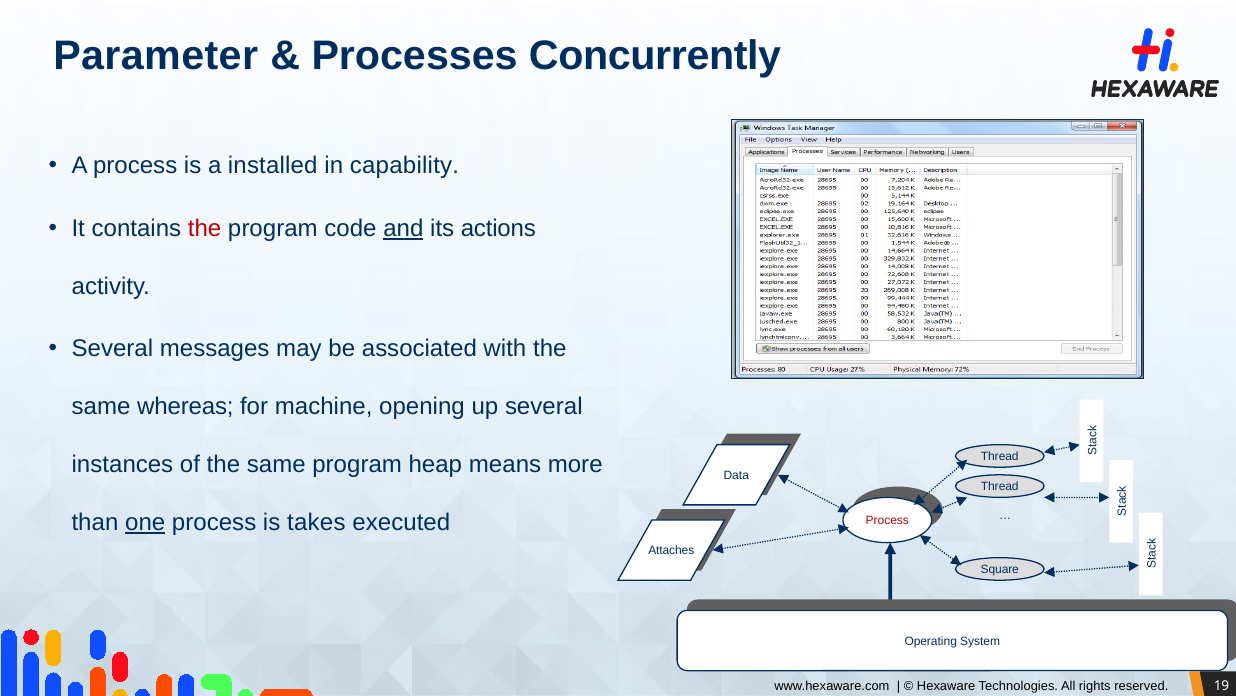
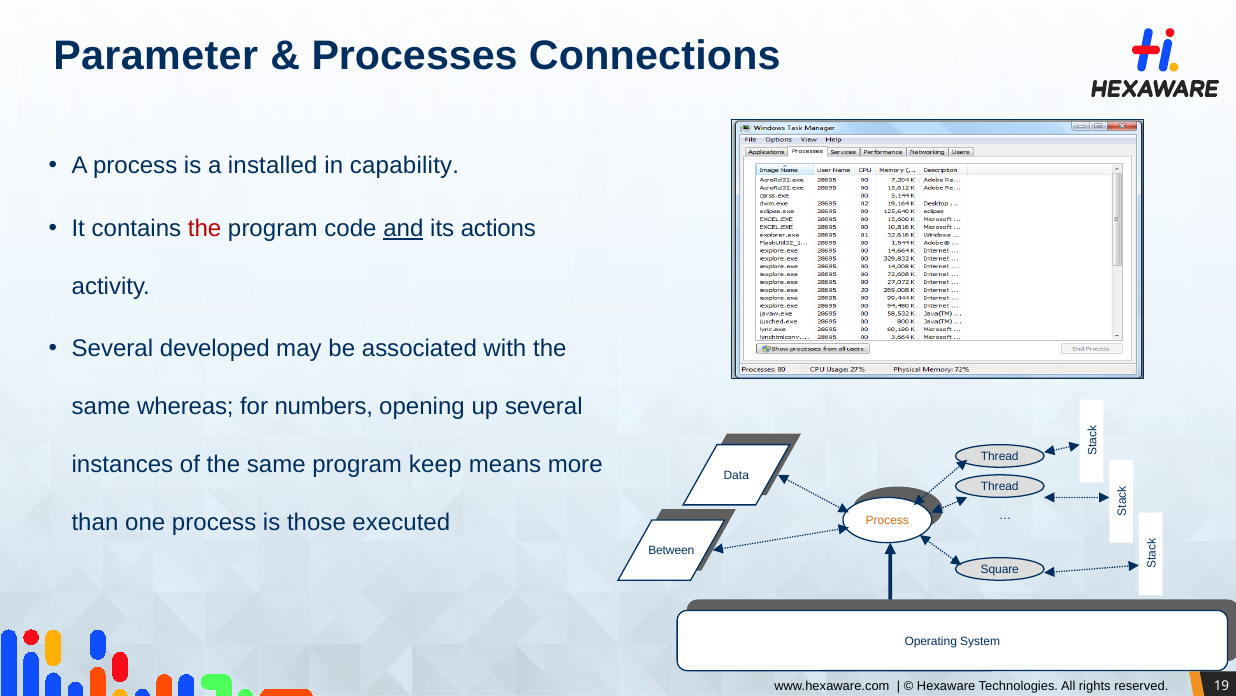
Concurrently: Concurrently -> Connections (655, 56)
messages: messages -> developed (215, 349)
machine: machine -> numbers (324, 407)
heap: heap -> keep (435, 465)
one underline: present -> none (145, 522)
takes: takes -> those (316, 522)
Process colour: red -> orange (887, 521)
Attaches: Attaches -> Between (671, 551)
